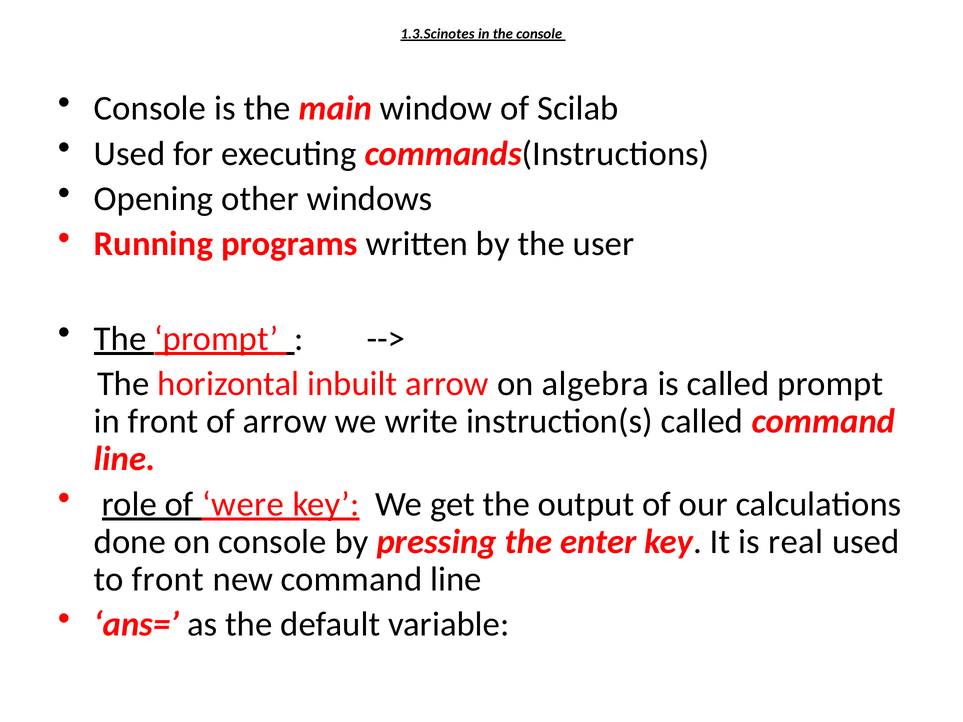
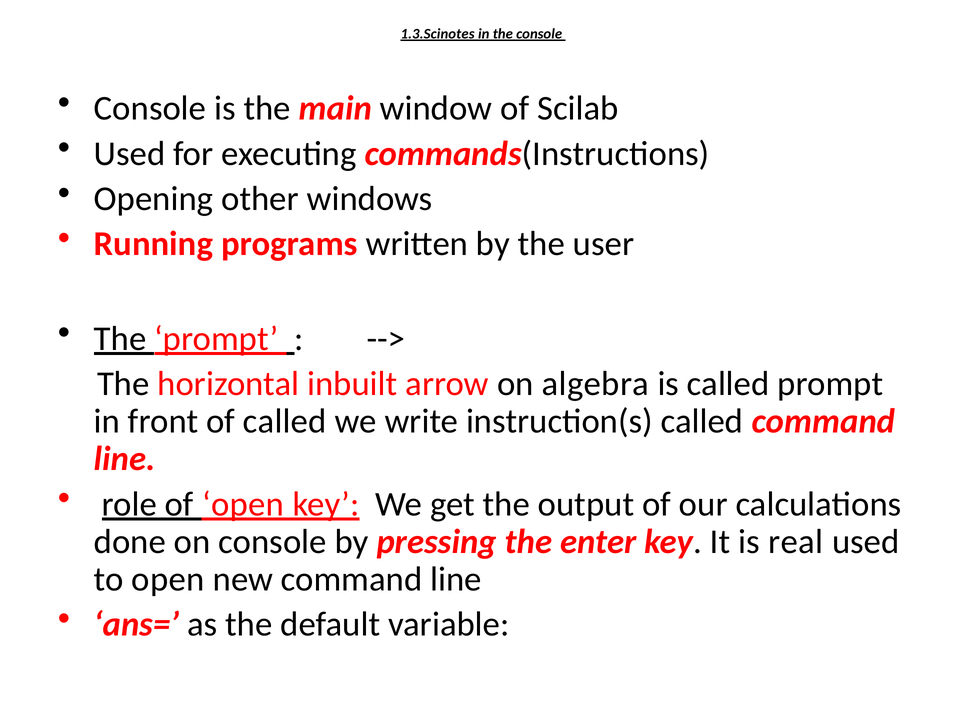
of arrow: arrow -> called (285, 421)
of were: were -> open (243, 504)
to front: front -> open (168, 579)
